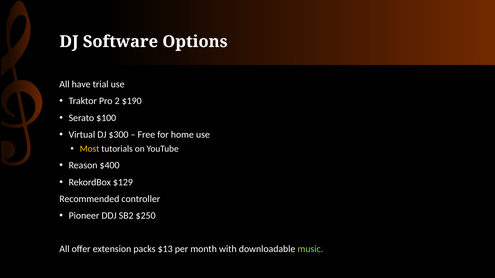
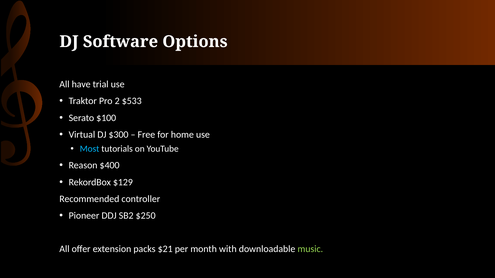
$190: $190 -> $533 (132, 101)
Most colour: yellow -> light blue (90, 149)
$13: $13 -> $21 (165, 249)
